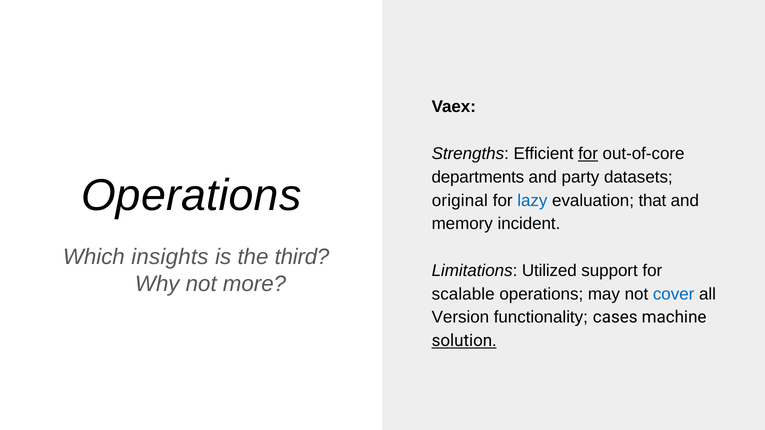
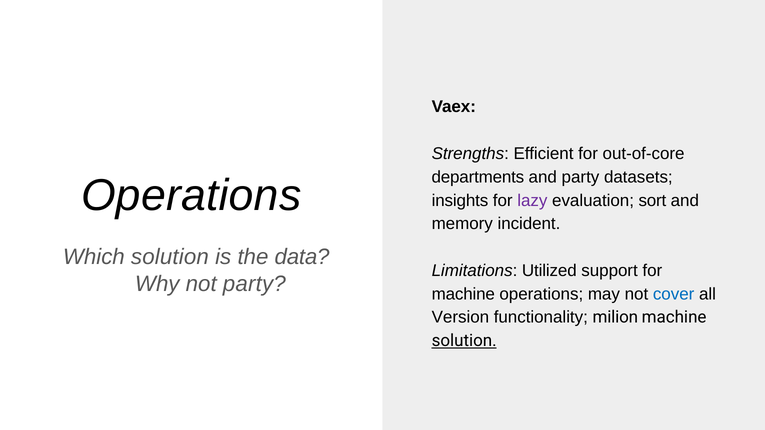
for underline: present -> none (588, 154)
original: original -> insights (460, 201)
lazy colour: blue -> purple (532, 201)
that: that -> sort (652, 201)
Which insights: insights -> solution (170, 257)
third: third -> data (302, 257)
not more: more -> party (254, 284)
scalable: scalable -> machine (463, 294)
cases: cases -> milion (615, 318)
